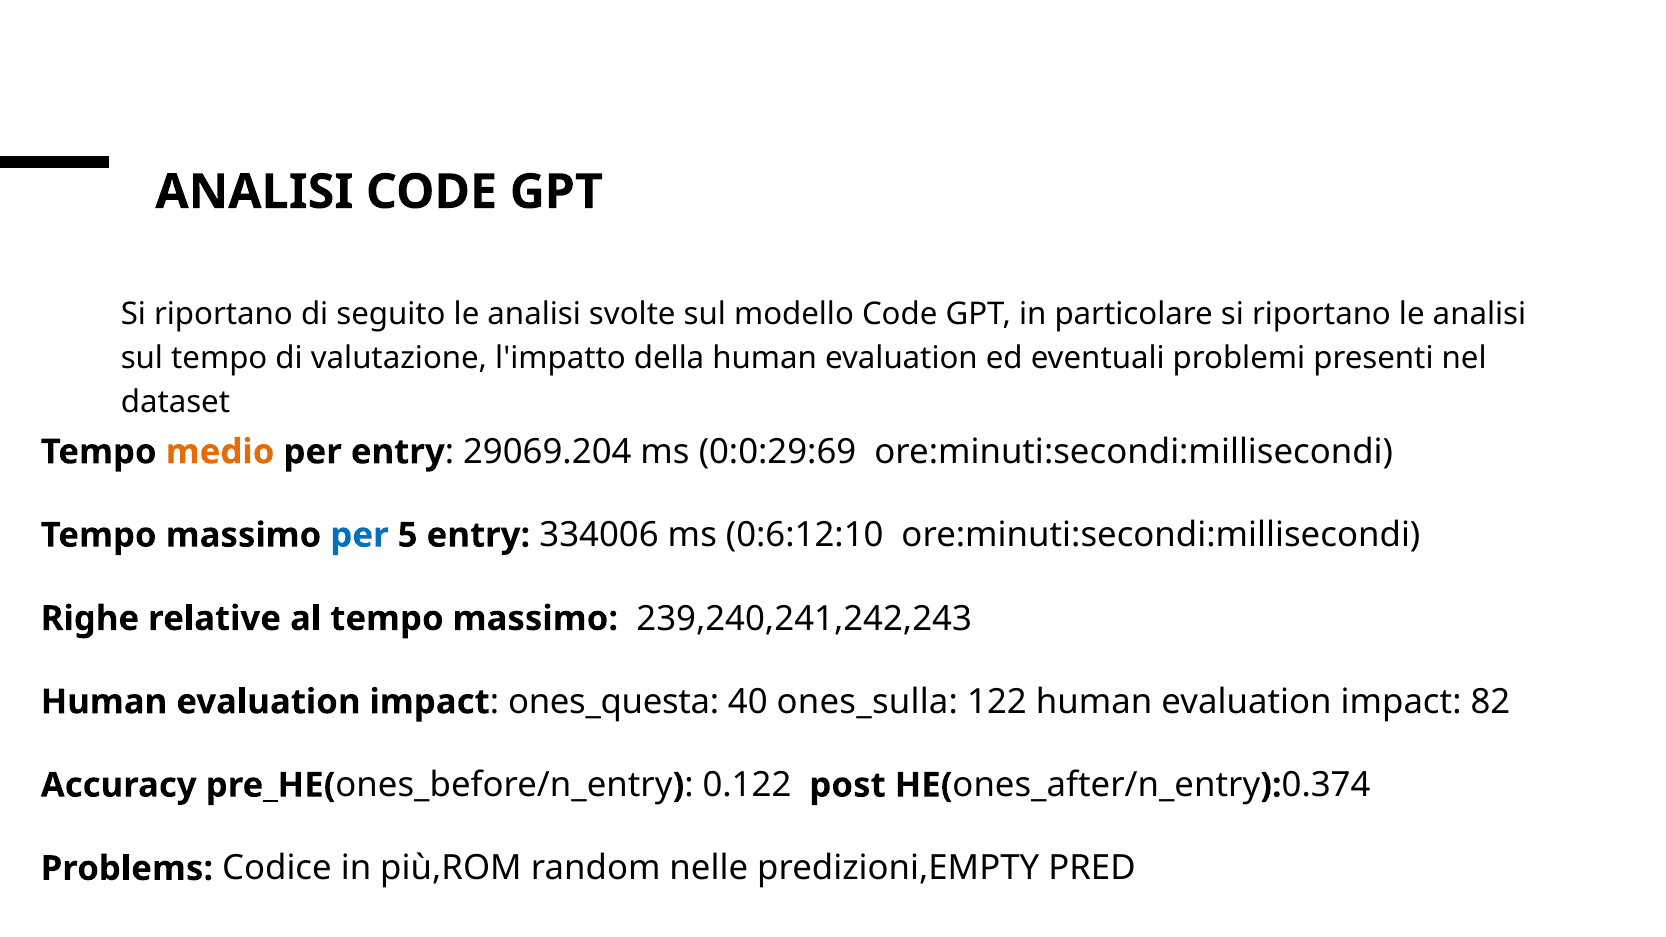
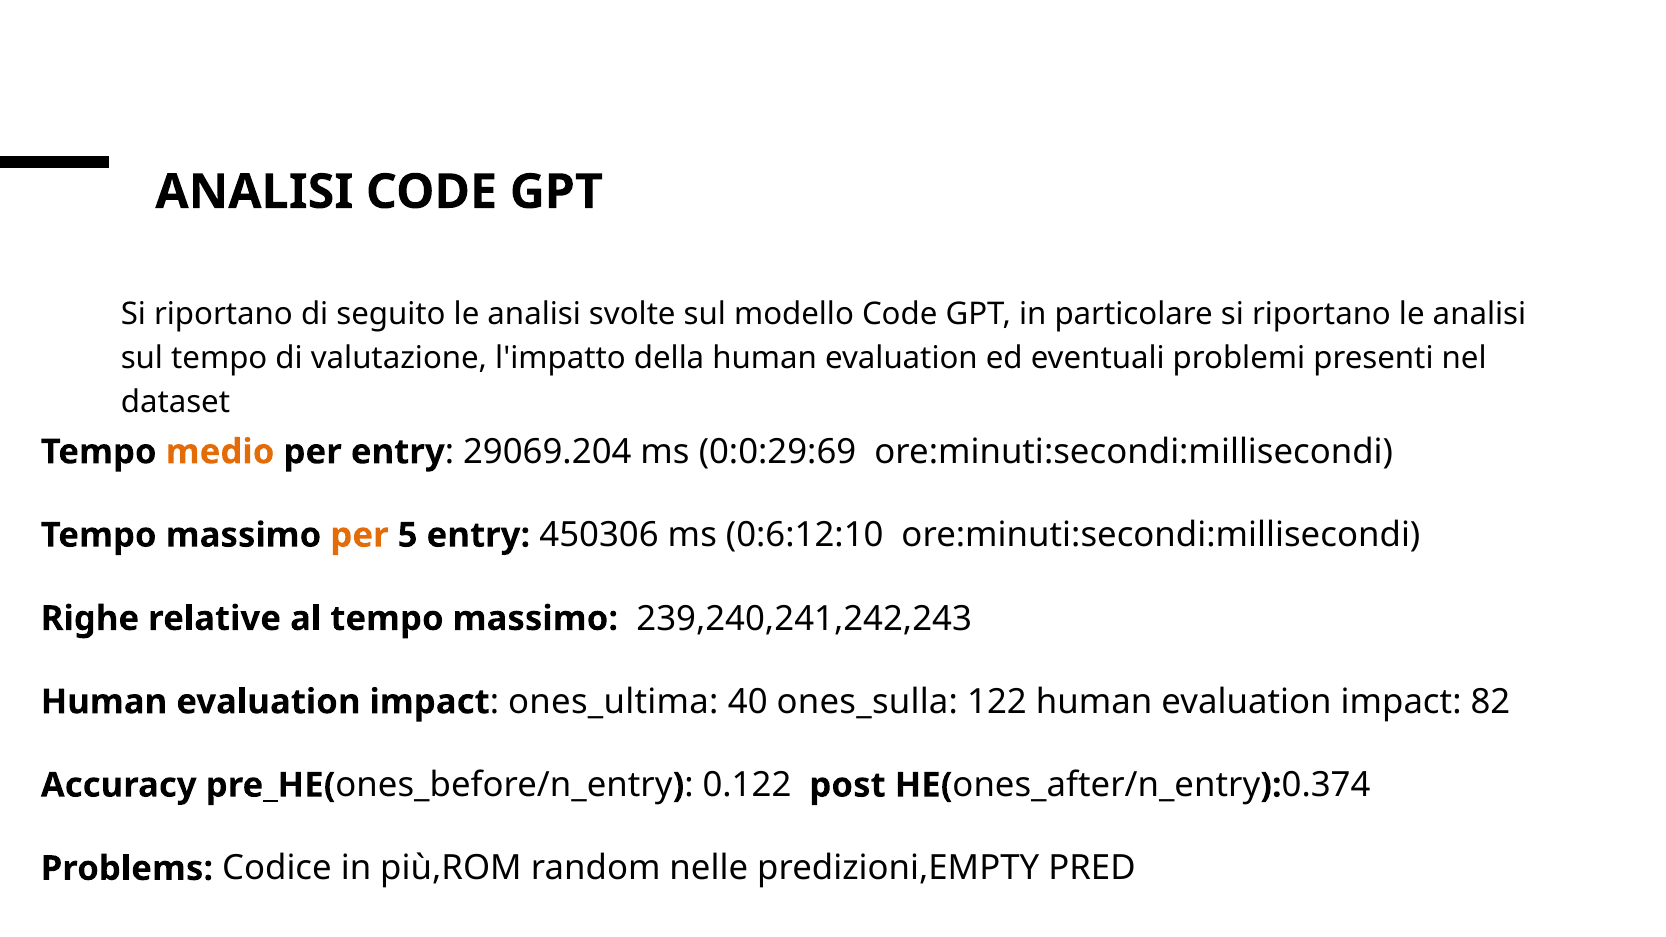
per colour: blue -> orange (360, 535)
334006: 334006 -> 450306 (599, 535)
ones_questa: ones_questa -> ones_ultima (613, 702)
